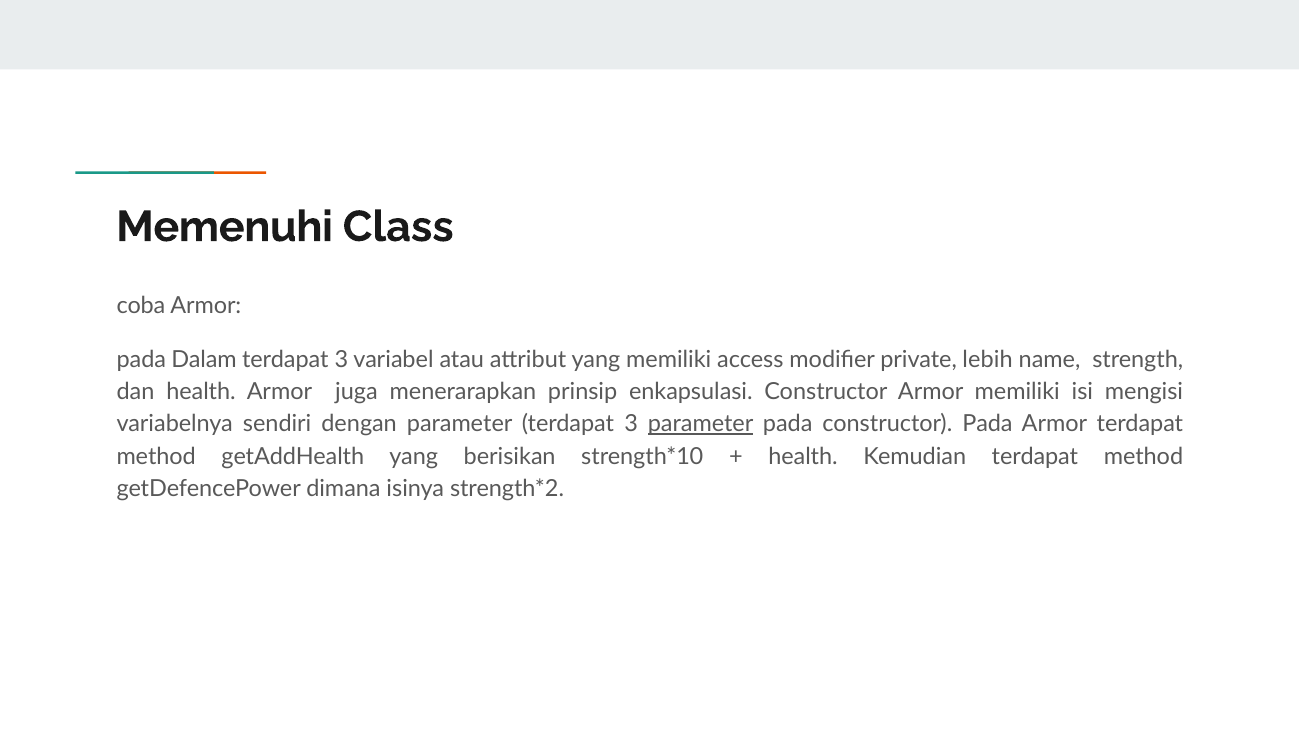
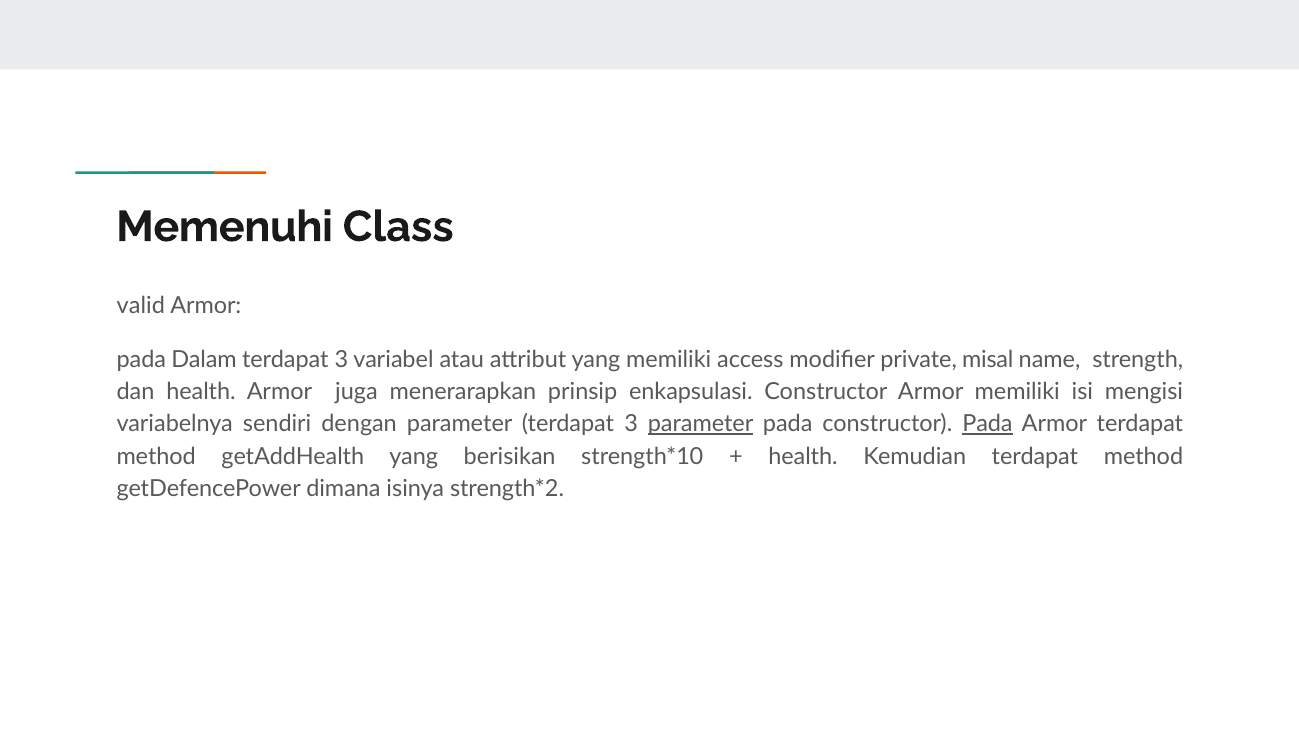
coba: coba -> valid (141, 305)
lebih: lebih -> misal (988, 359)
Pada underline: none -> present (987, 424)
